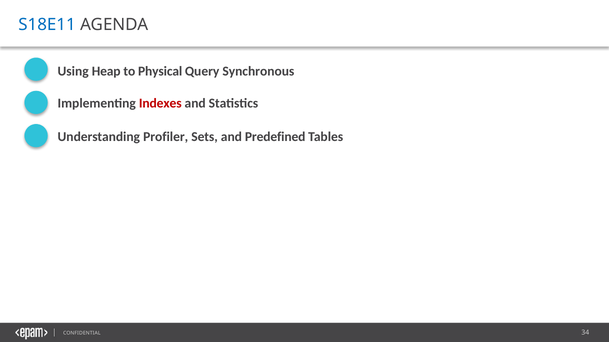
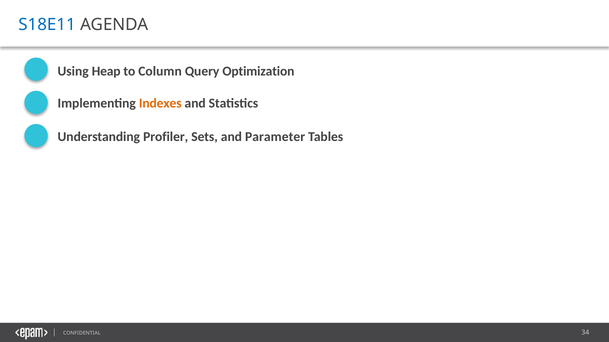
Physical: Physical -> Column (160, 71)
Synchronous: Synchronous -> Optimization (258, 71)
Indexes colour: red -> orange (160, 104)
Predefined: Predefined -> Parameter (275, 137)
